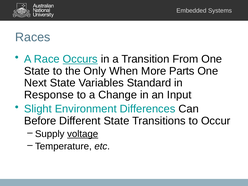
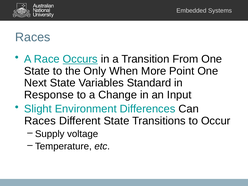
Parts: Parts -> Point (182, 71)
Before: Before -> Races (40, 121)
voltage underline: present -> none (83, 134)
